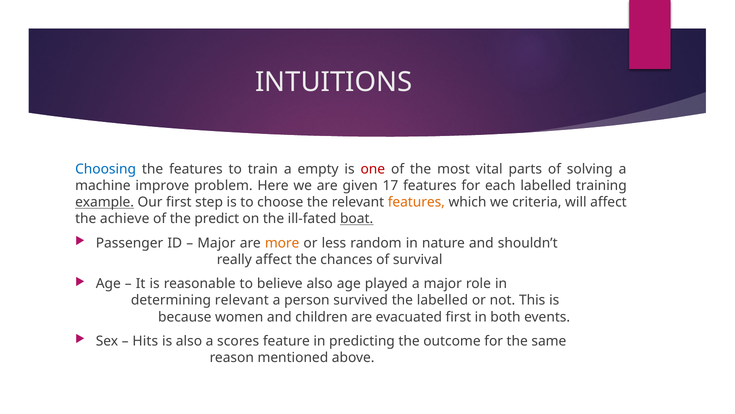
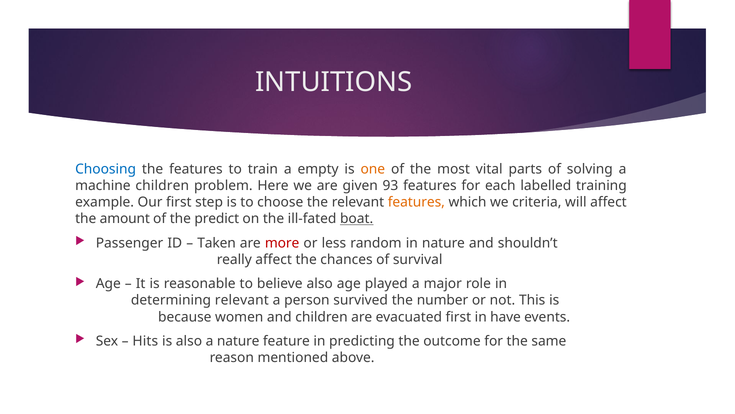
one colour: red -> orange (373, 169)
machine improve: improve -> children (162, 185)
17: 17 -> 93 (390, 185)
example underline: present -> none (105, 202)
achieve: achieve -> amount (125, 219)
Major: Major -> Taken (217, 243)
more colour: orange -> red (282, 243)
the labelled: labelled -> number (443, 300)
both: both -> have (506, 317)
a scores: scores -> nature (238, 341)
